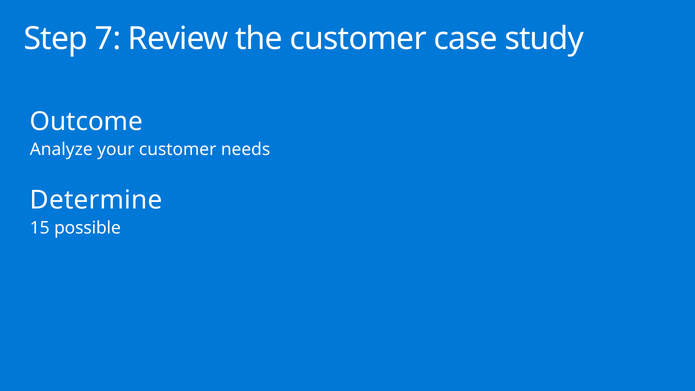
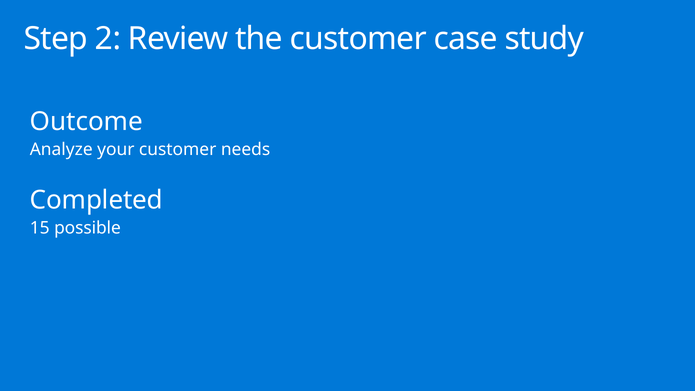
7: 7 -> 2 (108, 39)
Determine: Determine -> Completed (96, 200)
